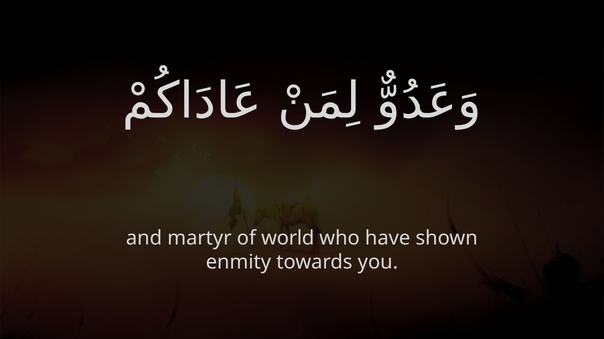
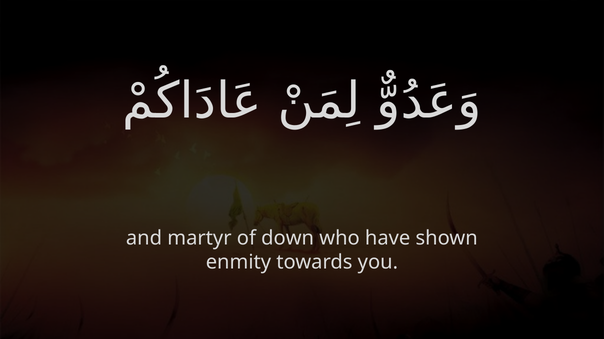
world: world -> down (288, 238)
